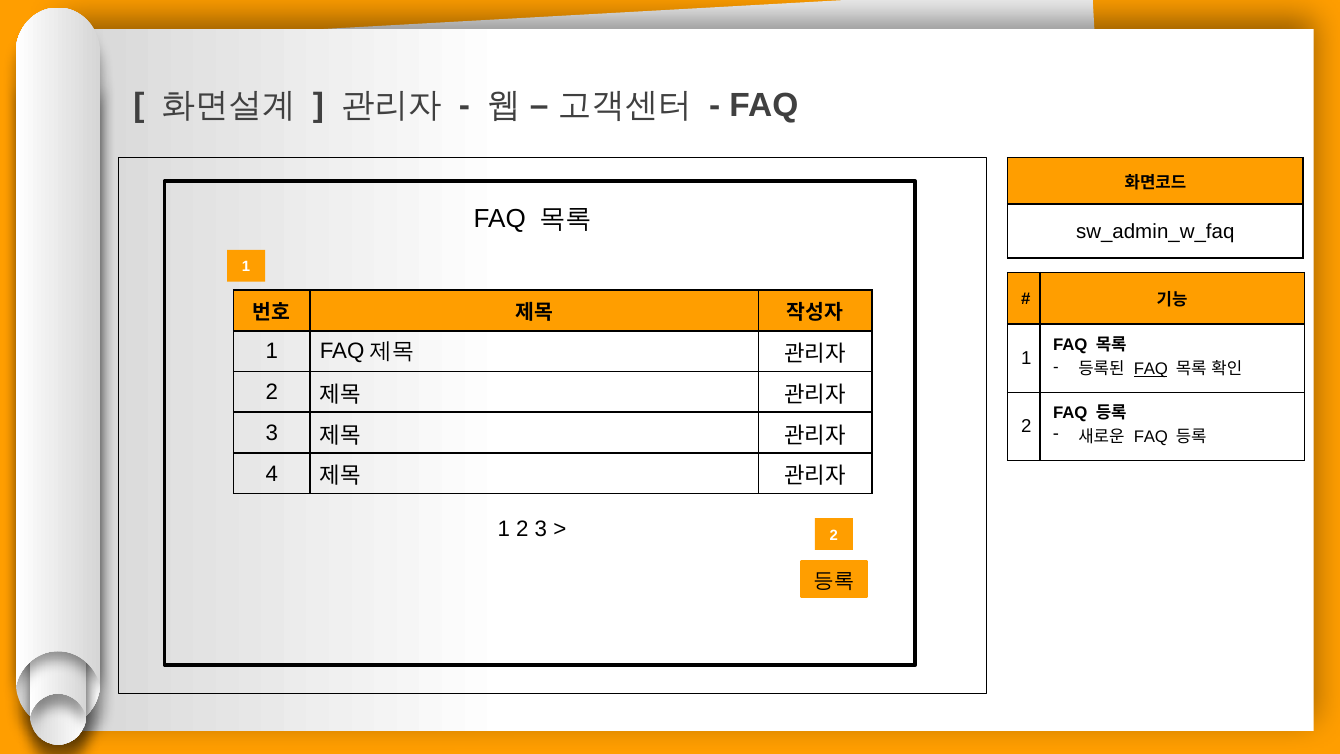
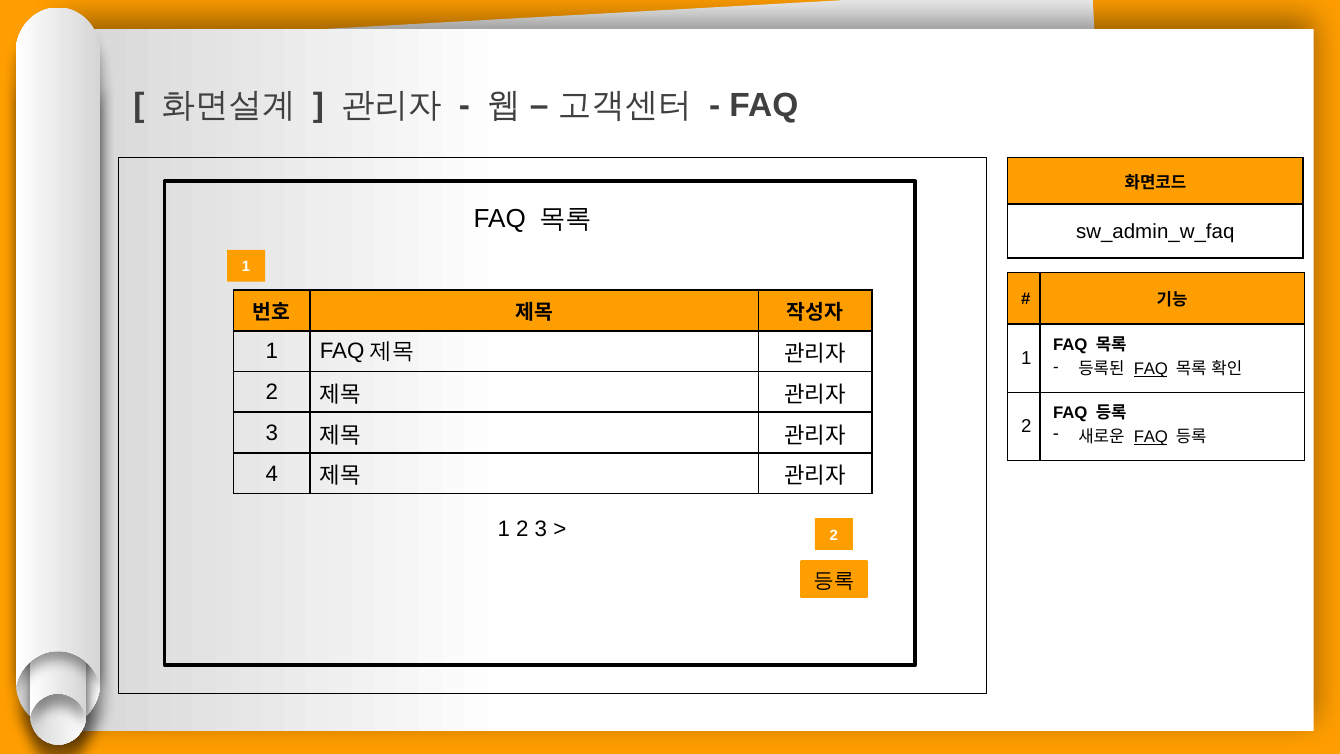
FAQ underline: none -> present (1151, 437)
